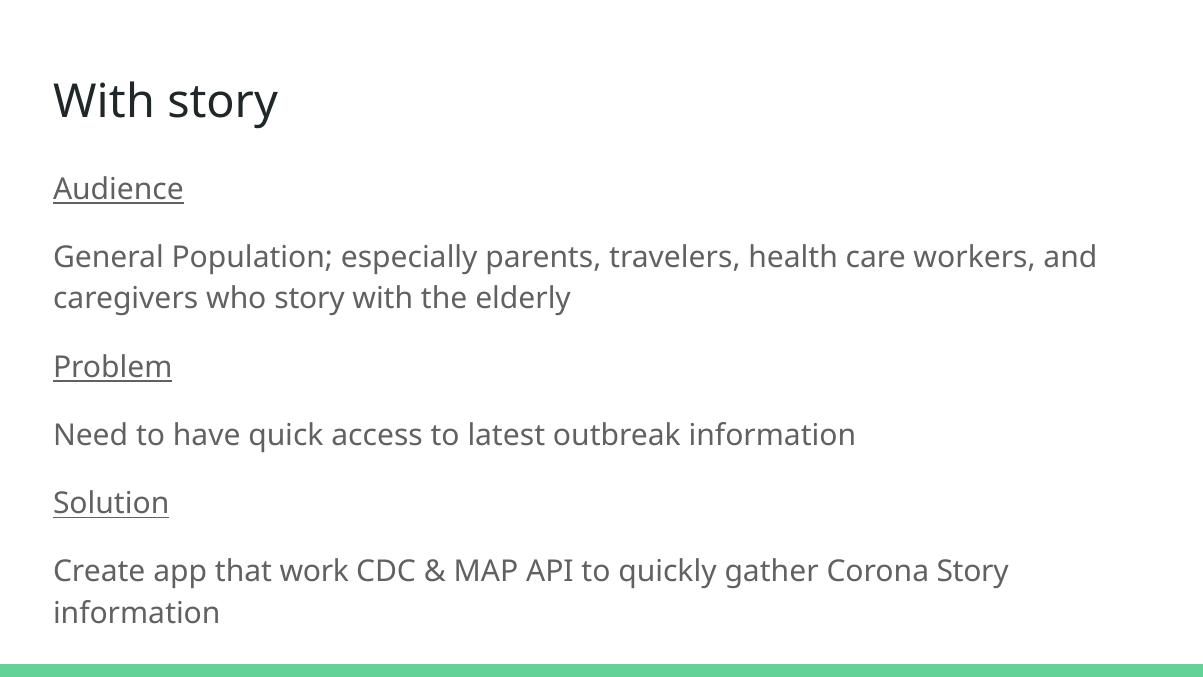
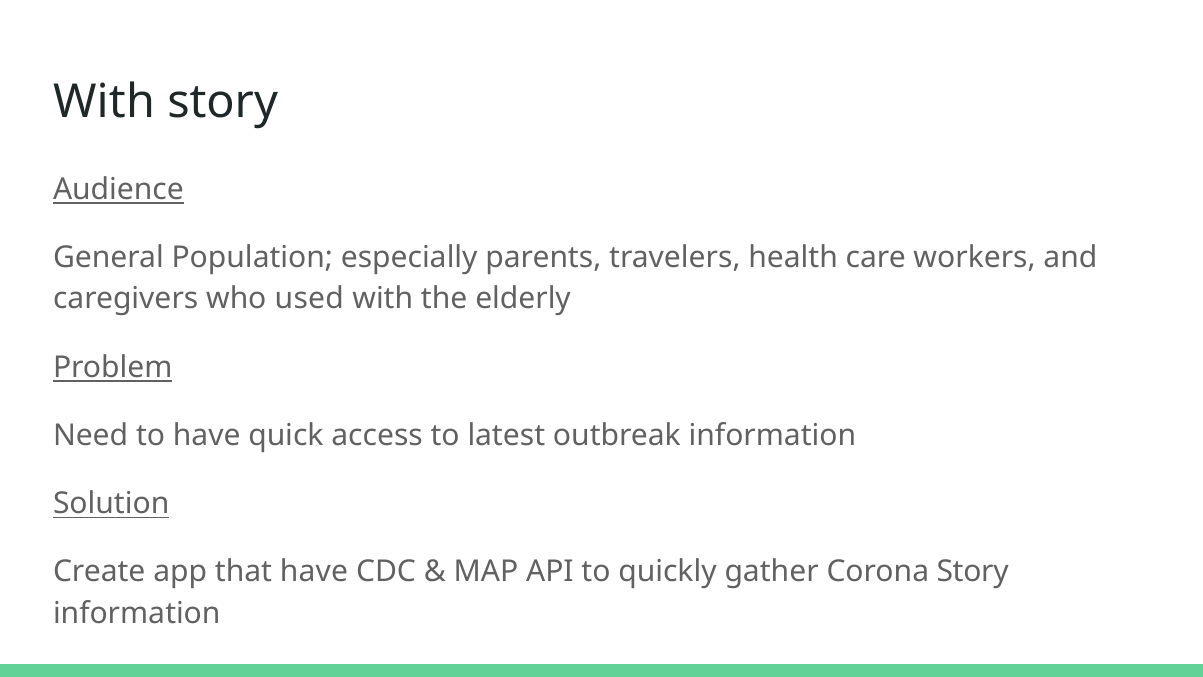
who story: story -> used (309, 299)
that work: work -> have (314, 572)
